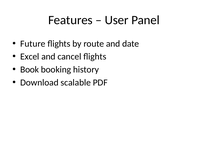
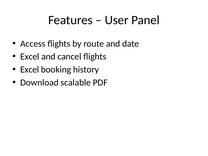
Future: Future -> Access (33, 44)
Book: Book -> Excel (30, 70)
